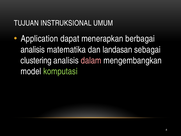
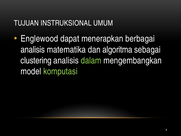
Application: Application -> Englewood (39, 39)
landasan: landasan -> algoritma (117, 50)
dalam colour: pink -> light green (91, 60)
